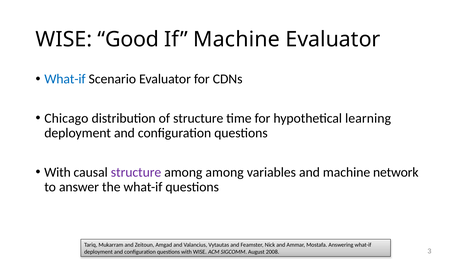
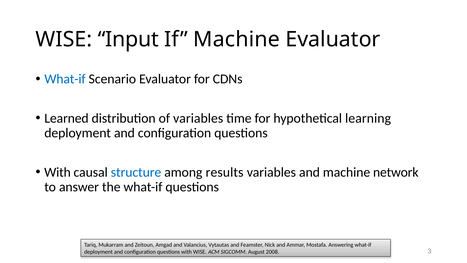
Good: Good -> Input (128, 39)
Chicago: Chicago -> Learned (66, 118)
of structure: structure -> variables (198, 118)
structure colour: purple -> blue (136, 172)
among among: among -> results (225, 172)
